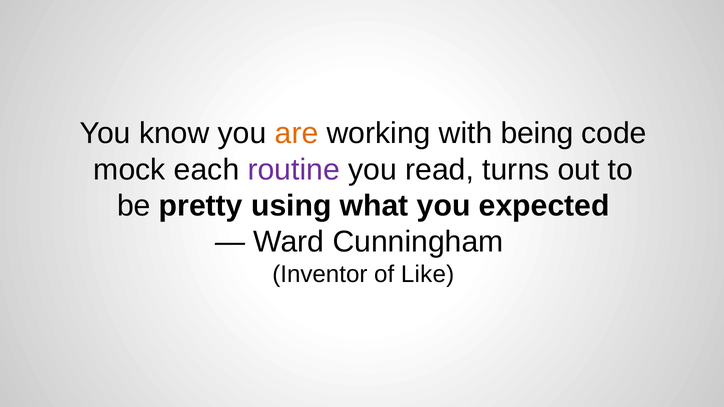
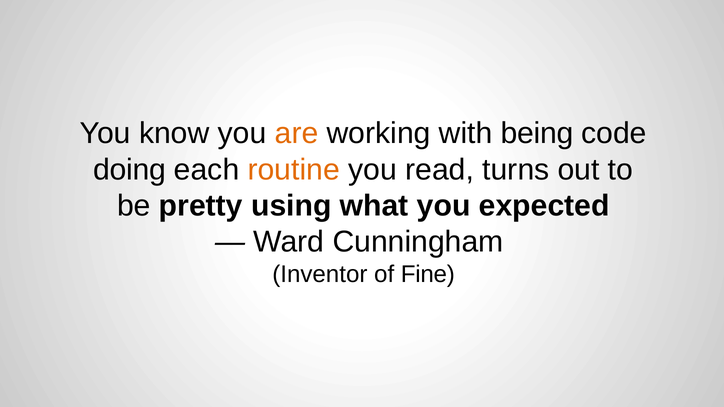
mock: mock -> doing (130, 170)
routine colour: purple -> orange (294, 170)
Like: Like -> Fine (428, 274)
